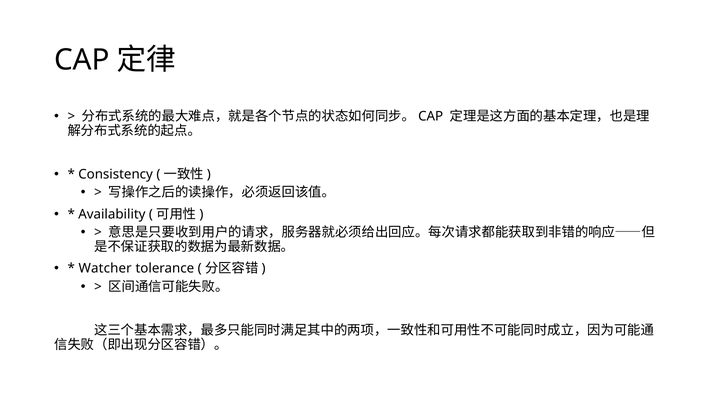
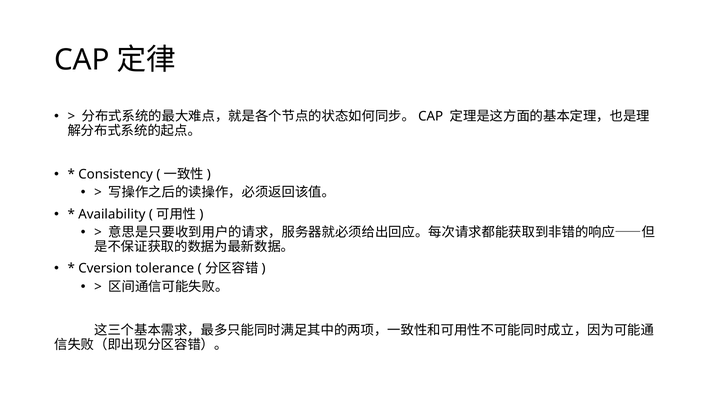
Watcher: Watcher -> Cversion (105, 268)
